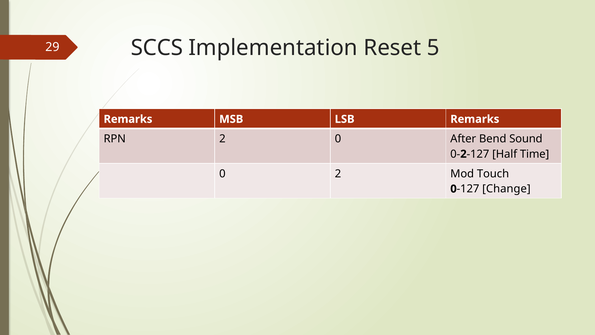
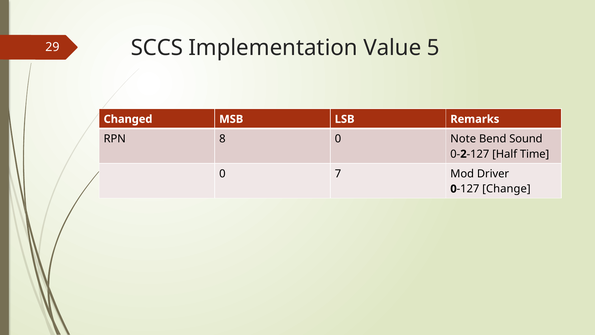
Reset: Reset -> Value (392, 48)
Remarks: Remarks -> Changed (128, 119)
RPN 2: 2 -> 8 (222, 139)
After: After -> Note (463, 139)
0 2: 2 -> 7 (338, 174)
Touch: Touch -> Driver (493, 174)
